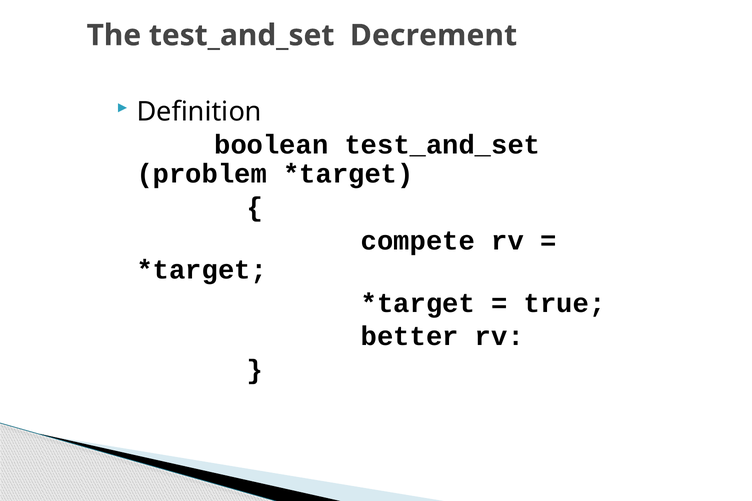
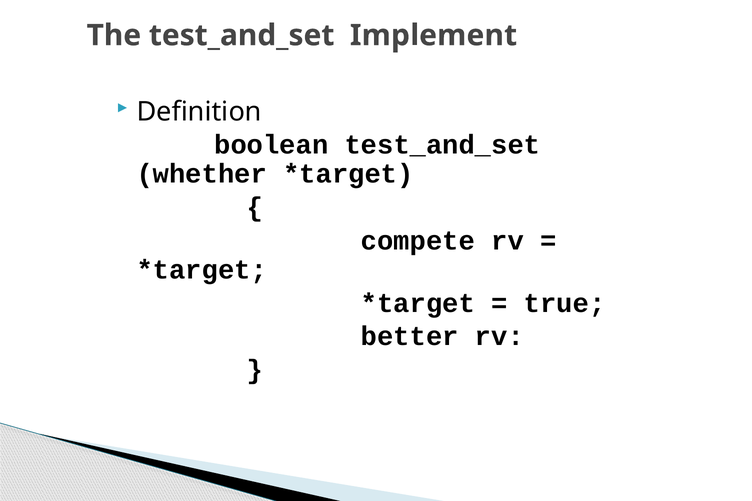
Decrement: Decrement -> Implement (433, 35)
problem: problem -> whether (202, 174)
